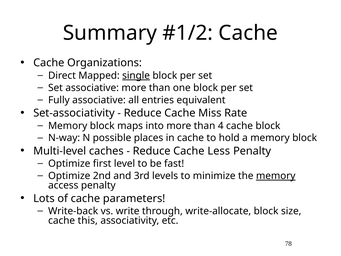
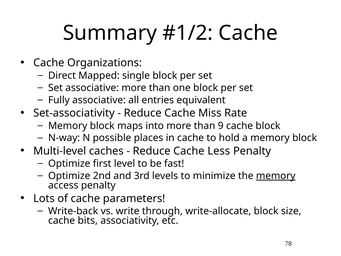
single underline: present -> none (136, 76)
4: 4 -> 9 (221, 126)
this: this -> bits (88, 220)
